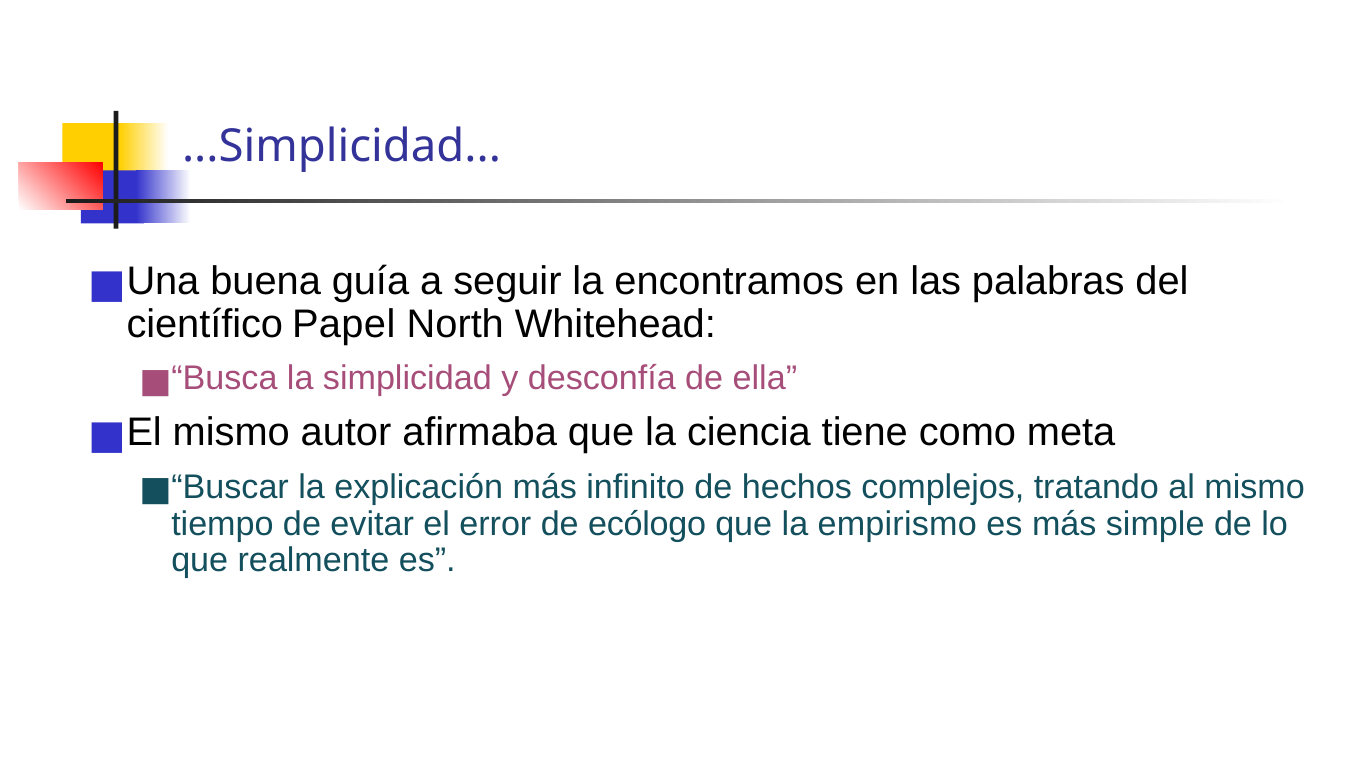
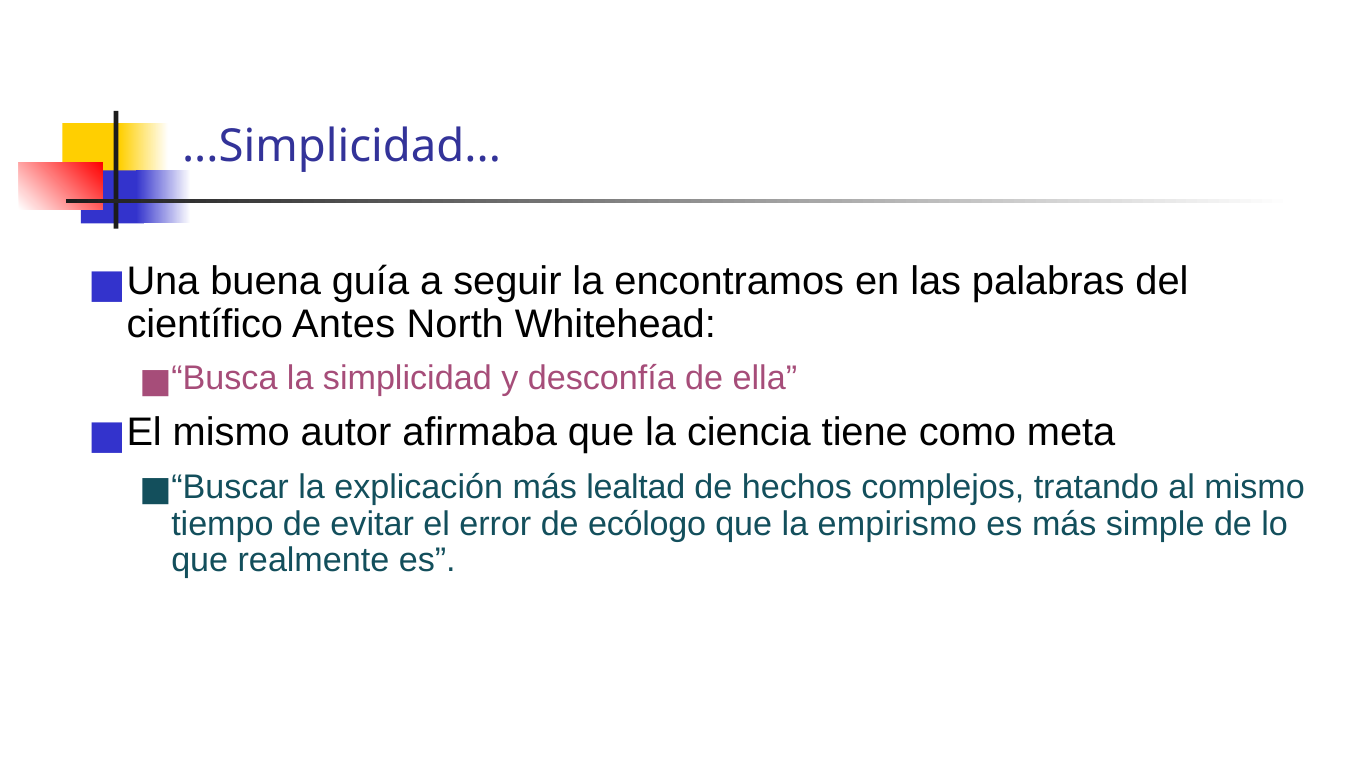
Papel: Papel -> Antes (344, 324)
infinito: infinito -> lealtad (636, 487)
